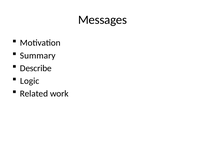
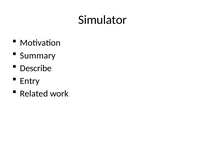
Messages: Messages -> Simulator (102, 20)
Logic: Logic -> Entry (30, 81)
